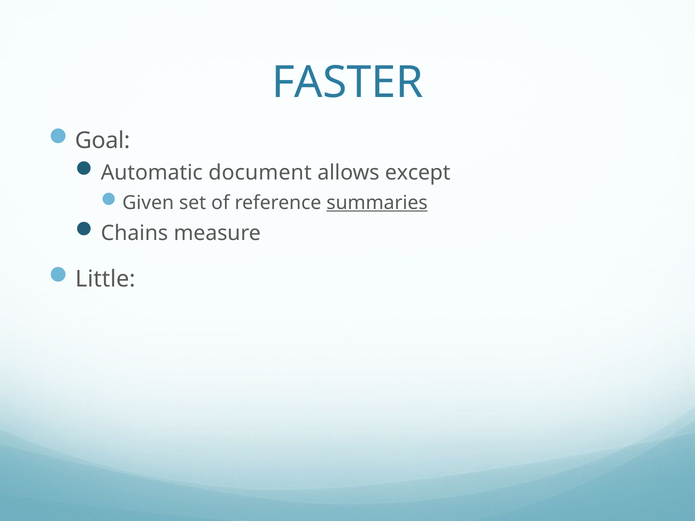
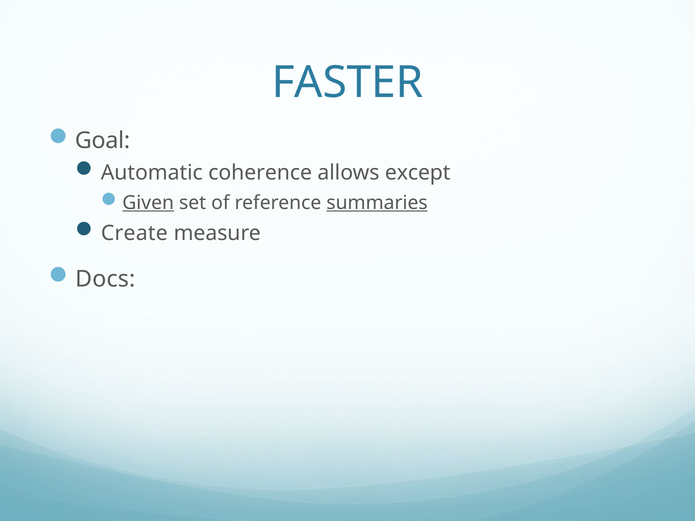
document: document -> coherence (260, 173)
Given underline: none -> present (148, 203)
Chains: Chains -> Create (134, 233)
Little: Little -> Docs (105, 279)
